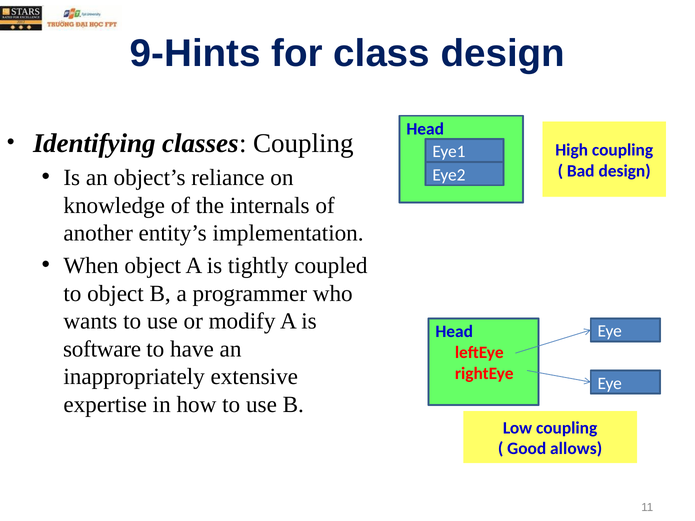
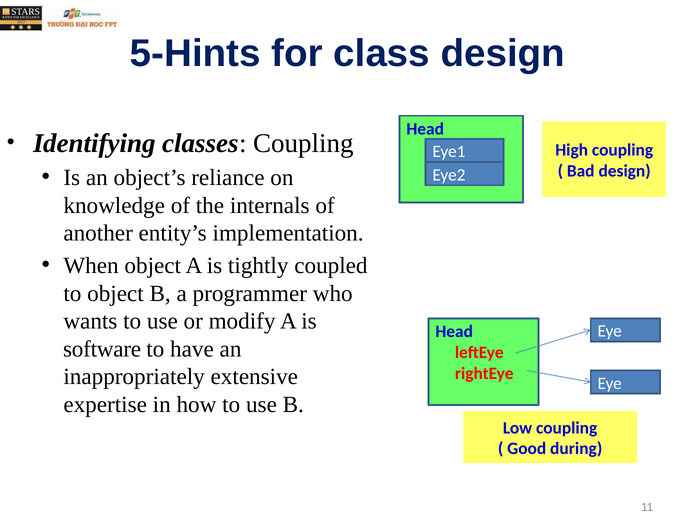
9-Hints: 9-Hints -> 5-Hints (195, 54)
allows: allows -> during (576, 449)
